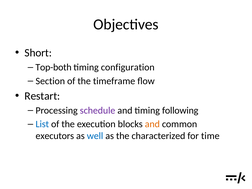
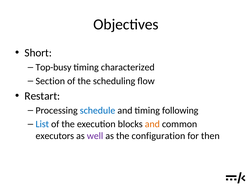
Top-both: Top-both -> Top-busy (53, 67)
configuration: configuration -> characterized (128, 67)
timeframe: timeframe -> scheduling (114, 81)
schedule colour: purple -> blue (98, 110)
well colour: blue -> purple (95, 136)
characterized: characterized -> configuration (158, 136)
time: time -> then (210, 136)
